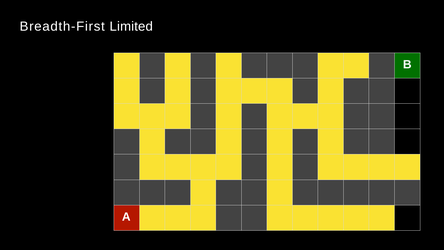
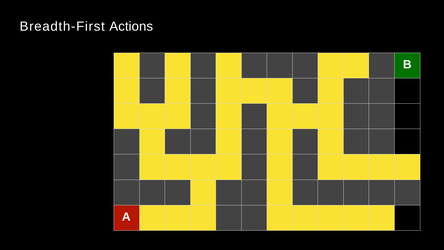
Limited: Limited -> Actions (131, 26)
